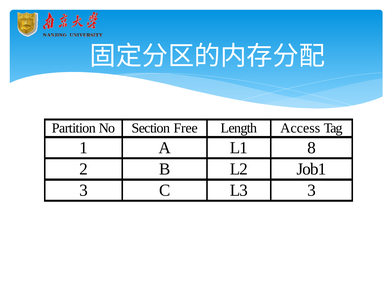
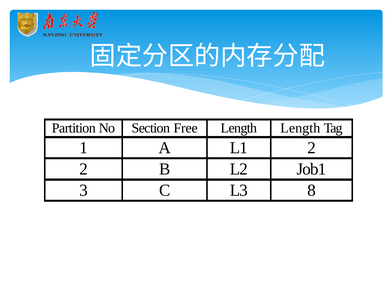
Length Access: Access -> Length (300, 128)
L1 8: 8 -> 2 (312, 148)
L3 3: 3 -> 8 (312, 190)
